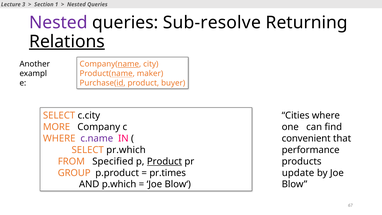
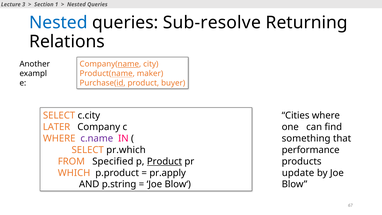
Nested colour: purple -> blue (58, 23)
Relations underline: present -> none (67, 42)
MORE: MORE -> LATER (57, 127)
convenient: convenient -> something (306, 138)
GROUP: GROUP -> WHICH (74, 173)
pr.times: pr.times -> pr.apply (168, 173)
p.which: p.which -> p.string (119, 184)
